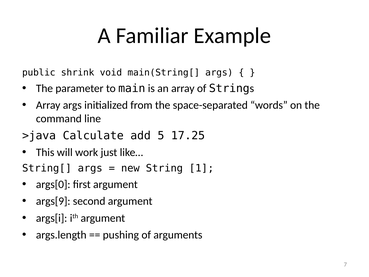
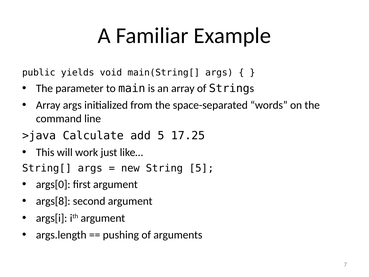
shrink: shrink -> yields (78, 73)
String 1: 1 -> 5 (201, 168)
args[9: args[9 -> args[8 (53, 201)
